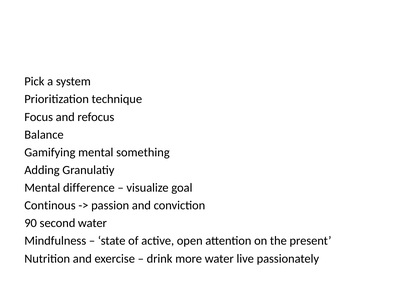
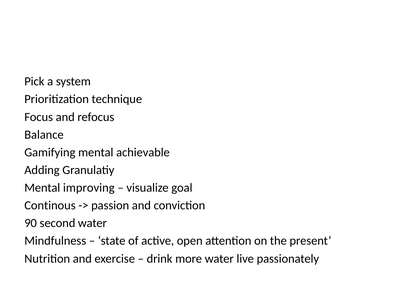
something: something -> achievable (143, 152)
difference: difference -> improving (89, 187)
